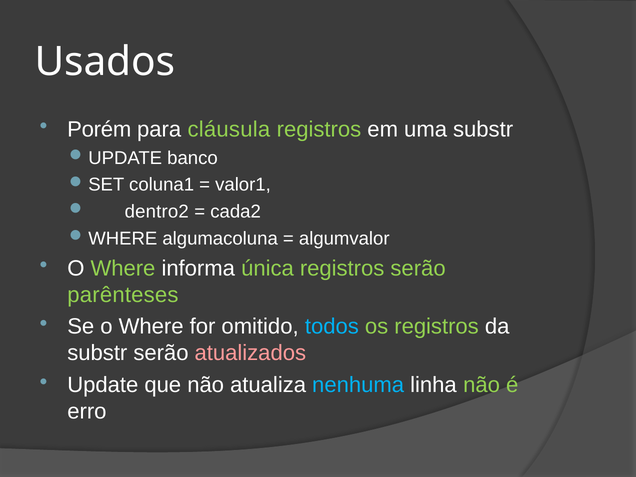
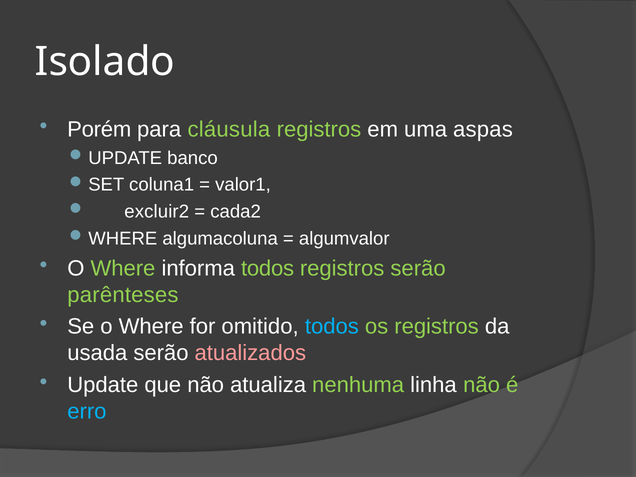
Usados: Usados -> Isolado (105, 62)
uma substr: substr -> aspas (483, 129)
dentro2: dentro2 -> excluir2 (157, 212)
informa única: única -> todos (268, 268)
substr: substr -> usada (97, 353)
nenhuma colour: light blue -> light green (358, 385)
erro colour: white -> light blue (87, 411)
